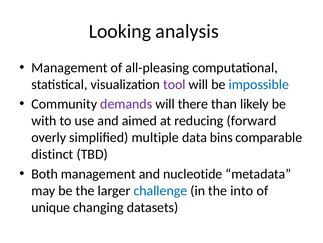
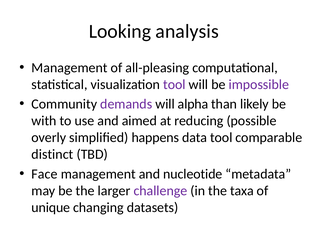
impossible colour: blue -> purple (259, 84)
there: there -> alpha (193, 104)
forward: forward -> possible (252, 120)
multiple: multiple -> happens (155, 137)
data bins: bins -> tool (221, 137)
Both: Both -> Face (45, 173)
challenge colour: blue -> purple (160, 190)
into: into -> taxa (242, 190)
